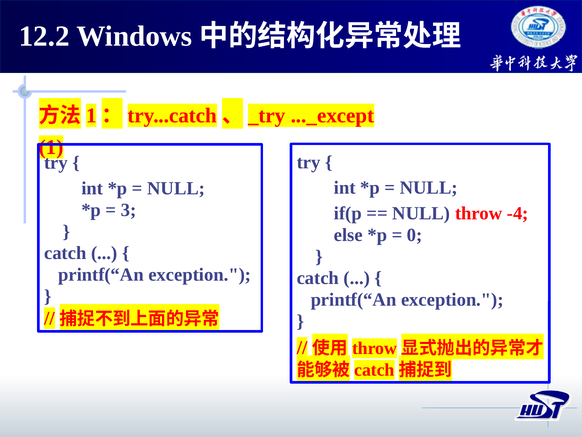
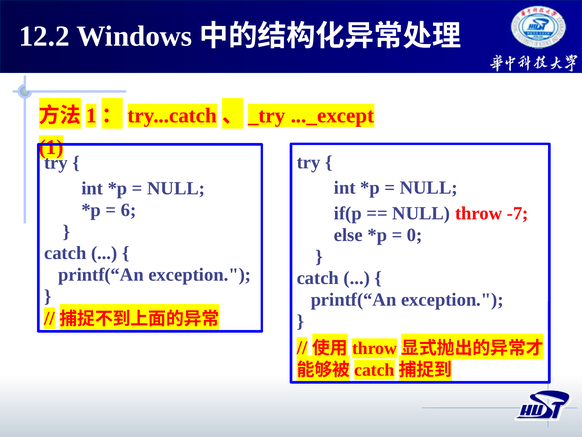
3: 3 -> 6 (129, 210)
-4: -4 -> -7 (518, 213)
